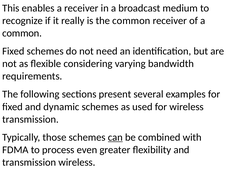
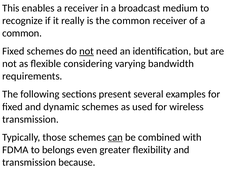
not underline: none -> present (87, 51)
process: process -> belongs (58, 150)
transmission wireless: wireless -> because (77, 163)
